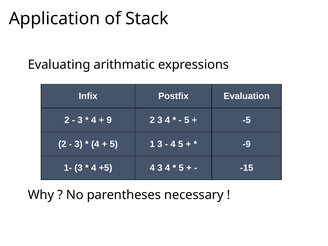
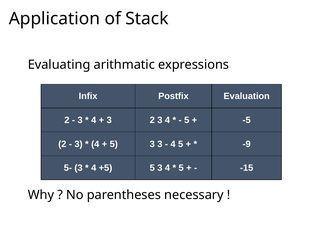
9: 9 -> 3 (109, 120)
1: 1 -> 3 (152, 144)
1-: 1- -> 5- (68, 168)
+5 4: 4 -> 5 (152, 168)
